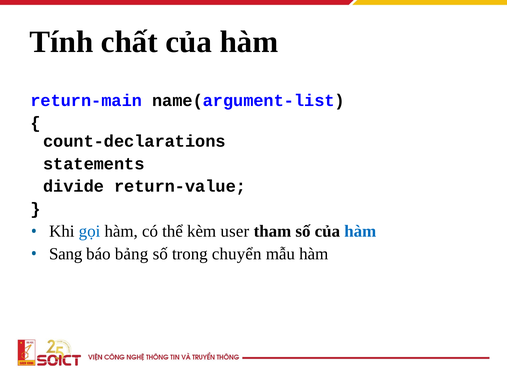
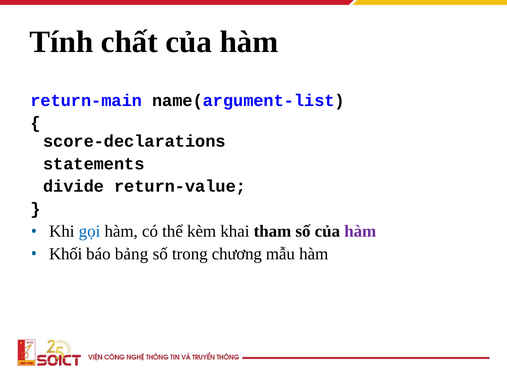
count-declarations: count-declarations -> score-declarations (134, 141)
user: user -> khai (235, 231)
hàm colour: blue -> purple (360, 231)
Sang: Sang -> Khối (66, 253)
chuyển: chuyển -> chương (237, 253)
